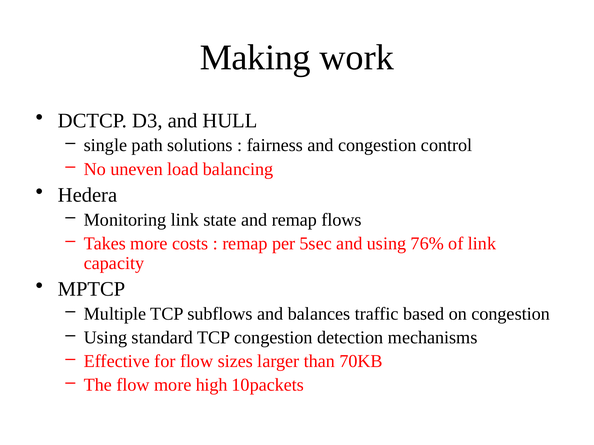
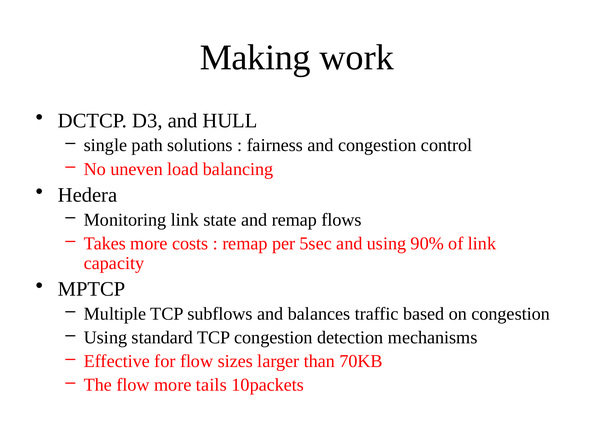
76%: 76% -> 90% (427, 244)
high: high -> tails (211, 385)
